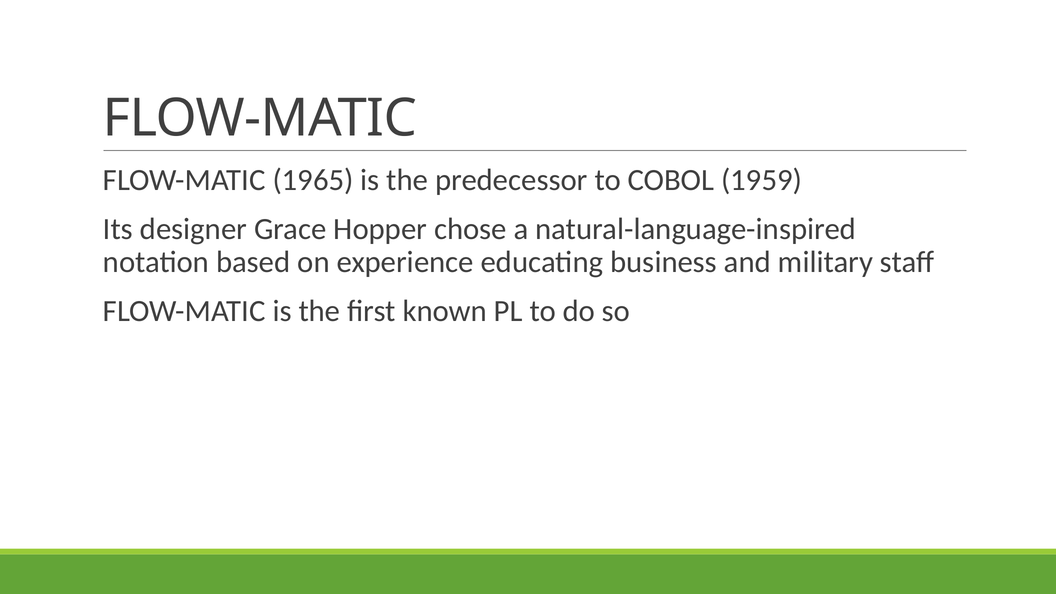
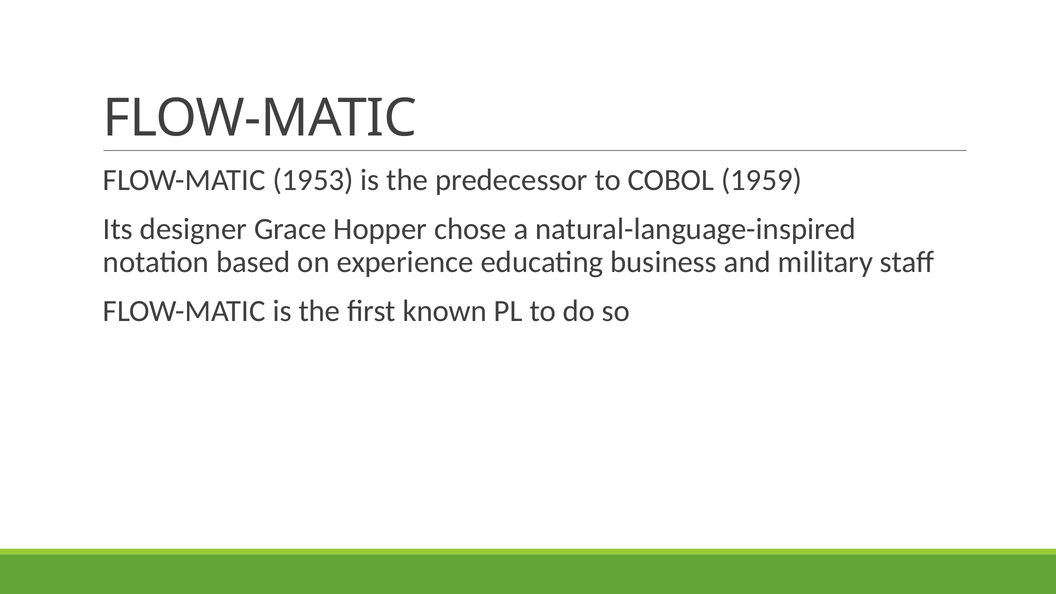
1965: 1965 -> 1953 (313, 180)
